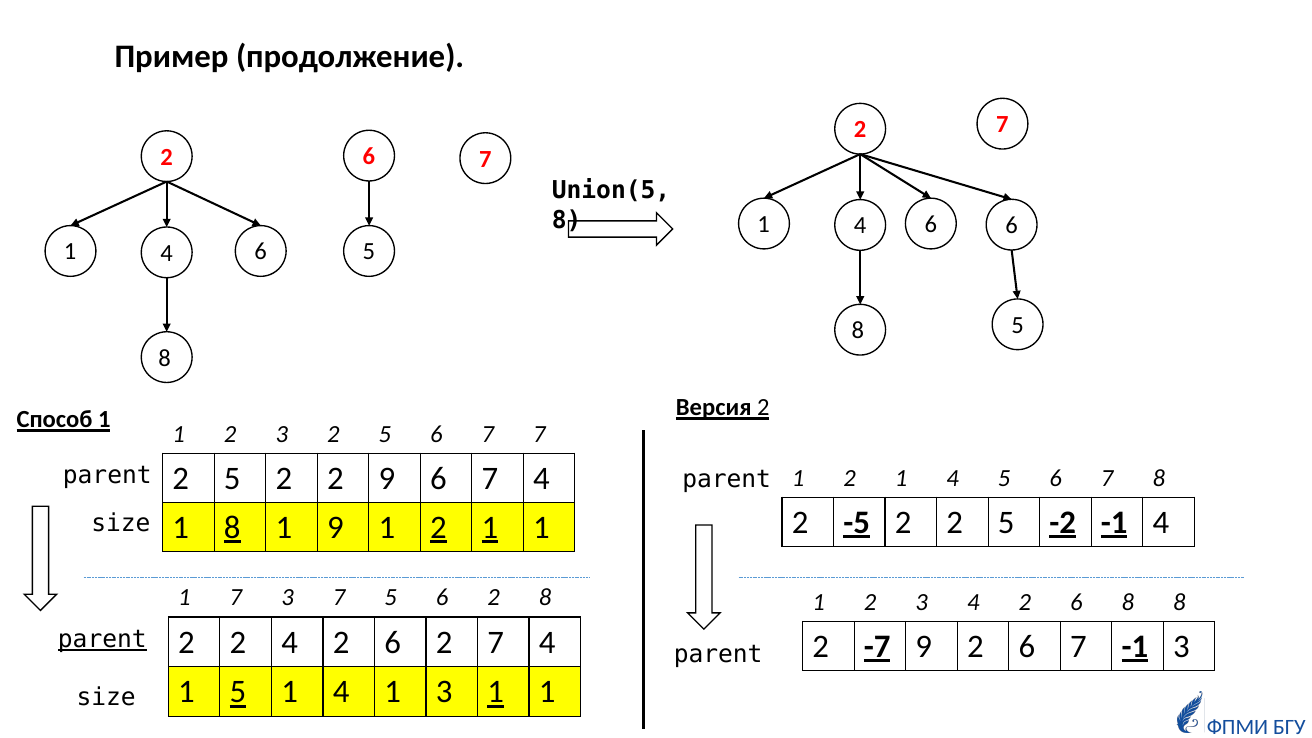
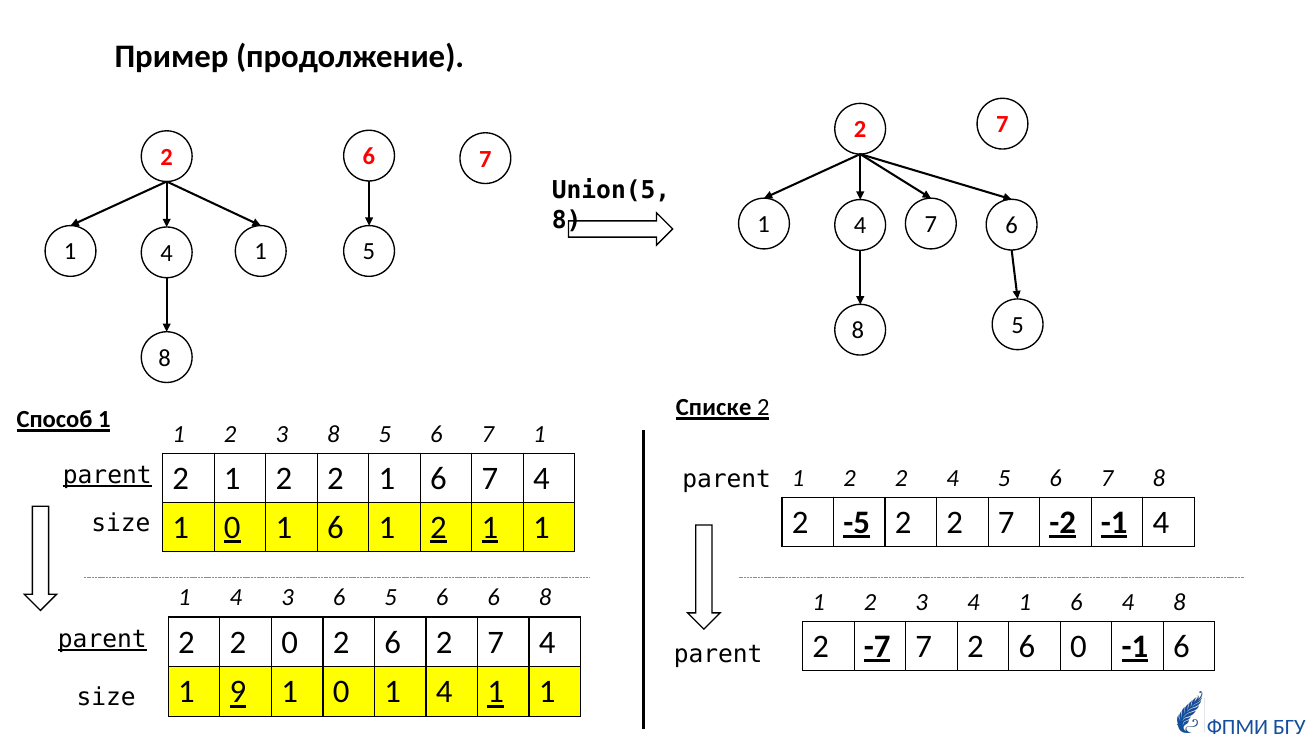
6: 6 -> 7 (931, 224)
6: 6 -> 1 (261, 252)
Версия: Версия -> Списке (714, 408)
3 2: 2 -> 8 (333, 434)
7 7: 7 -> 1 (539, 434)
parent underline: none -> present (107, 475)
5: 5 -> 1 (232, 479)
2 2 9: 9 -> 1 (387, 479)
1: 1 -> 2 (901, 478)
2 2 5: 5 -> 7 (1006, 522)
8: 8 -> 0 (232, 528)
9: 9 -> 6 (335, 528)
7: 7 -> 4 (236, 597)
3 7: 7 -> 6 (339, 597)
5 6 2: 2 -> 6 (494, 597)
3 4 2: 2 -> 1 (1025, 602)
8: 8 -> 4 (1128, 602)
2 4: 4 -> 0 (290, 642)
-7 9: 9 -> 7 (924, 647)
2 6 7: 7 -> 0 (1078, 647)
-1 3: 3 -> 6 (1181, 647)
1 5: 5 -> 9 (238, 692)
4: 4 -> 0 (341, 692)
3: 3 -> 4 (444, 692)
